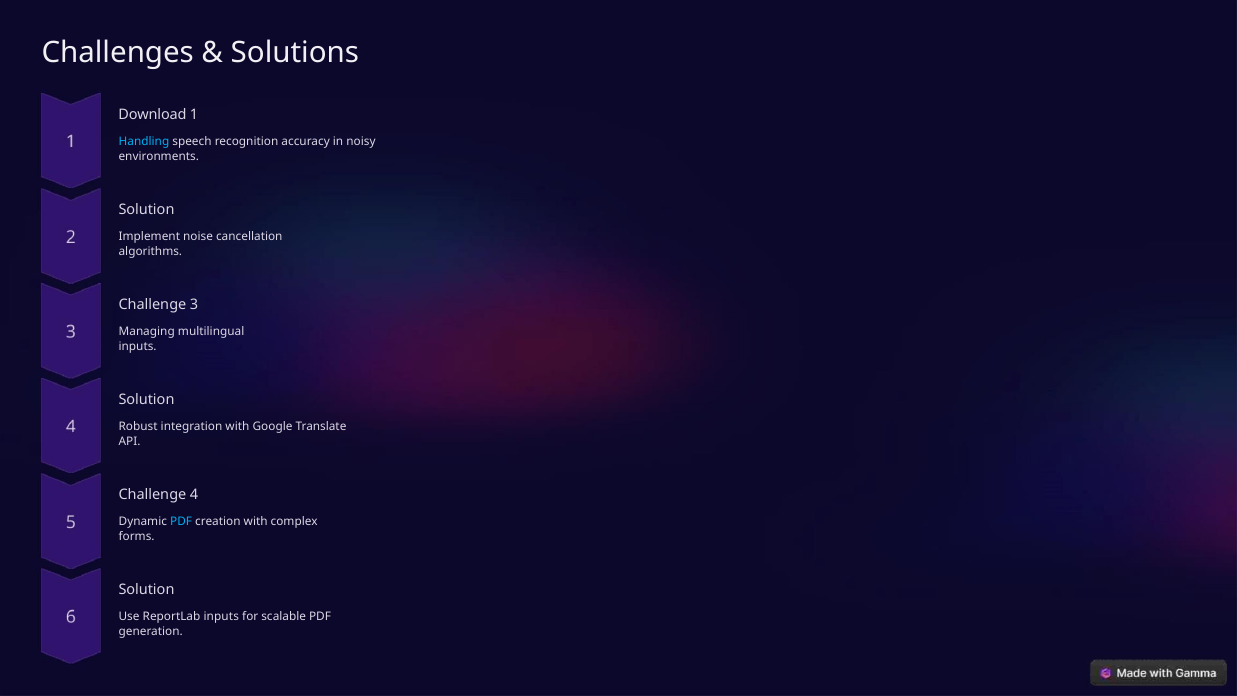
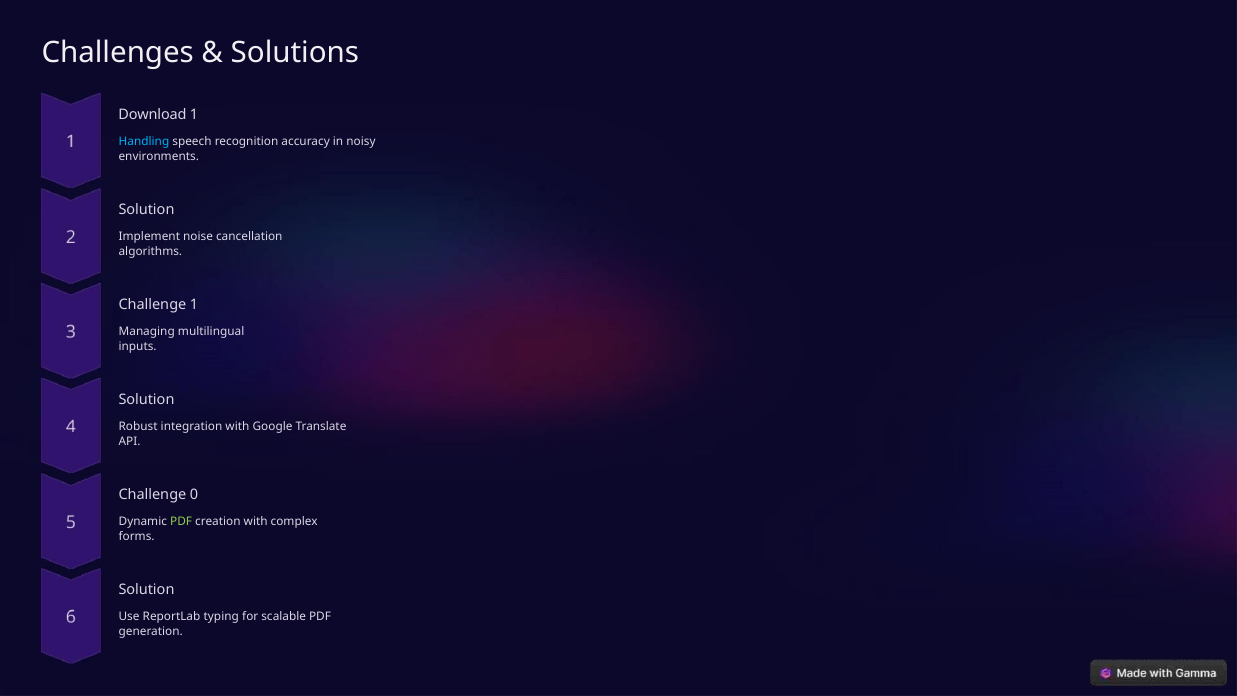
Challenge 3: 3 -> 1 (194, 305)
4: 4 -> 0 (194, 495)
PDF colour: light blue -> light green (181, 521)
ReportLab inputs: inputs -> typing (221, 616)
